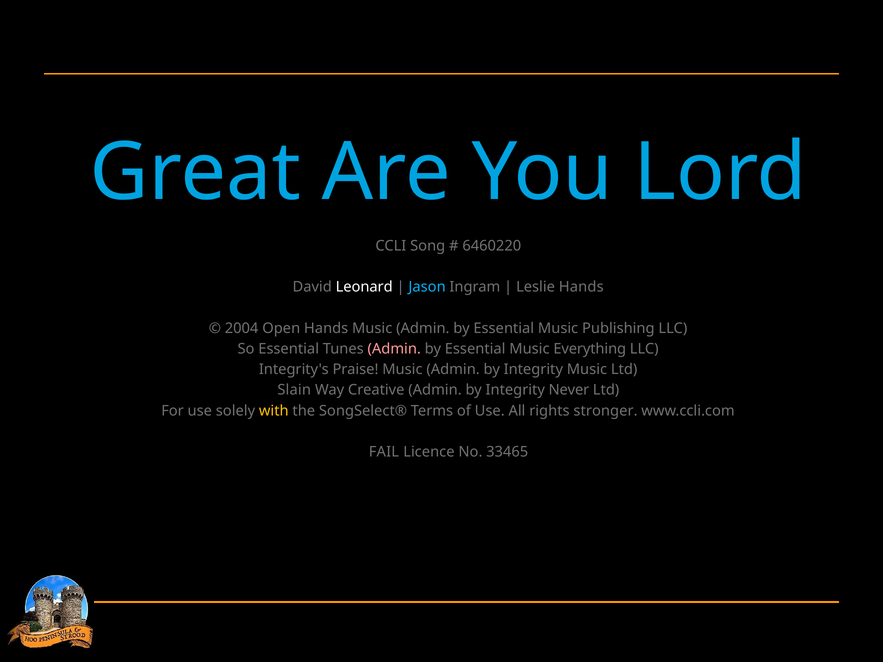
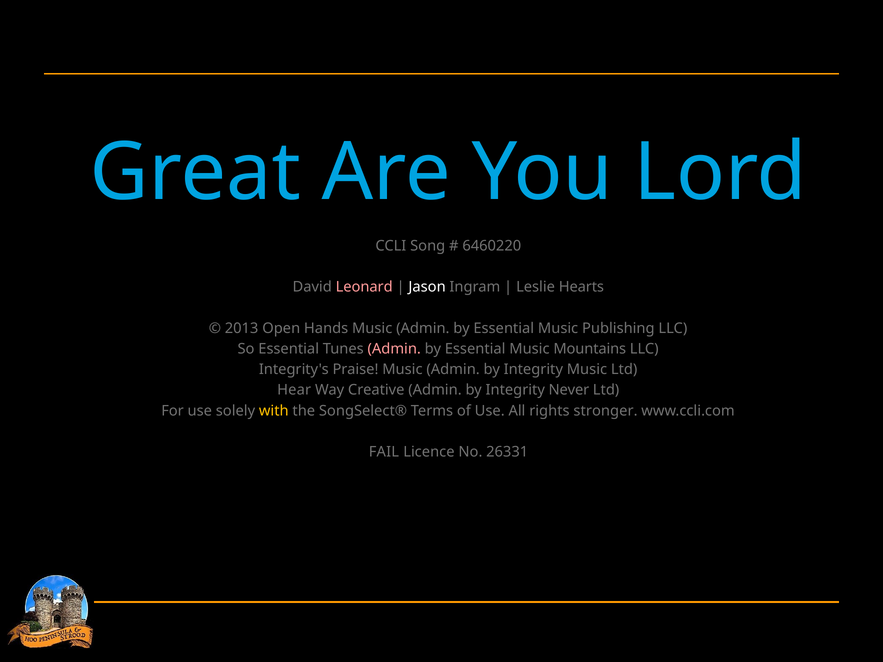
Leonard colour: white -> pink (364, 287)
Jason colour: light blue -> white (427, 287)
Leslie Hands: Hands -> Hearts (581, 287)
2004: 2004 -> 2013 (242, 328)
Everything: Everything -> Mountains (590, 349)
Slain: Slain -> Hear (294, 390)
33465: 33465 -> 26331 (507, 452)
